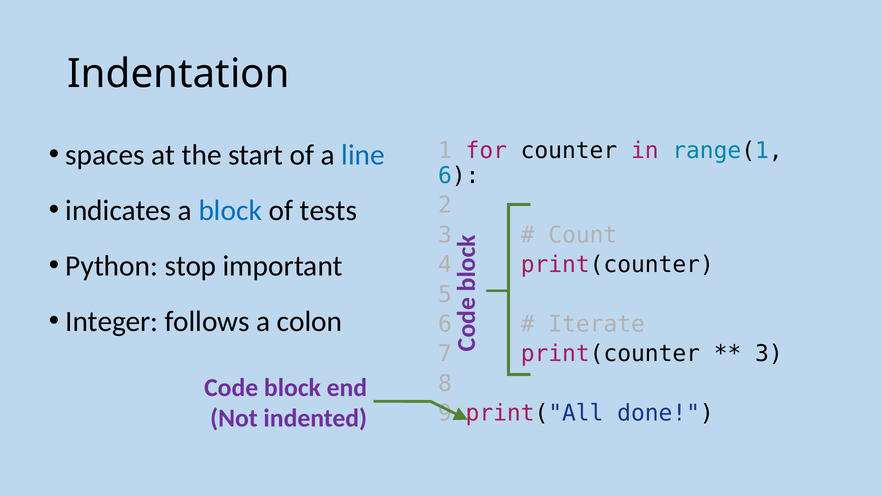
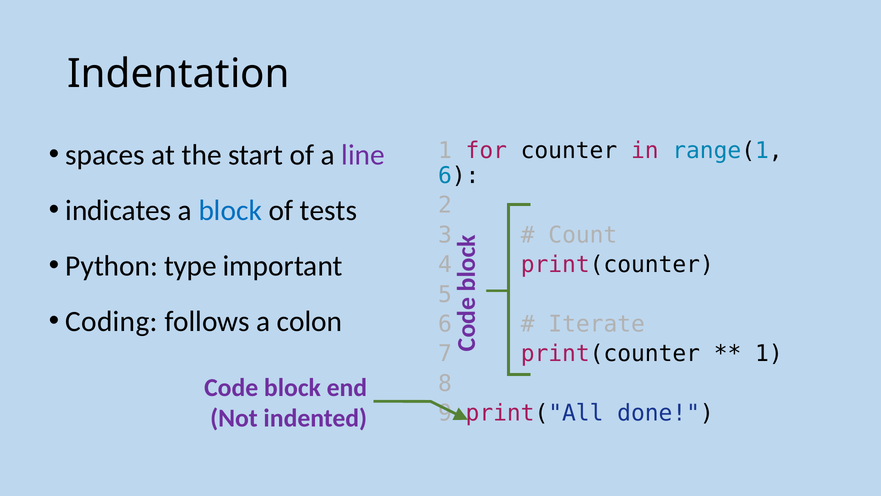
line colour: blue -> purple (363, 155)
stop: stop -> type (191, 266)
Integer: Integer -> Coding (112, 321)
3: 3 -> 1 (769, 354)
